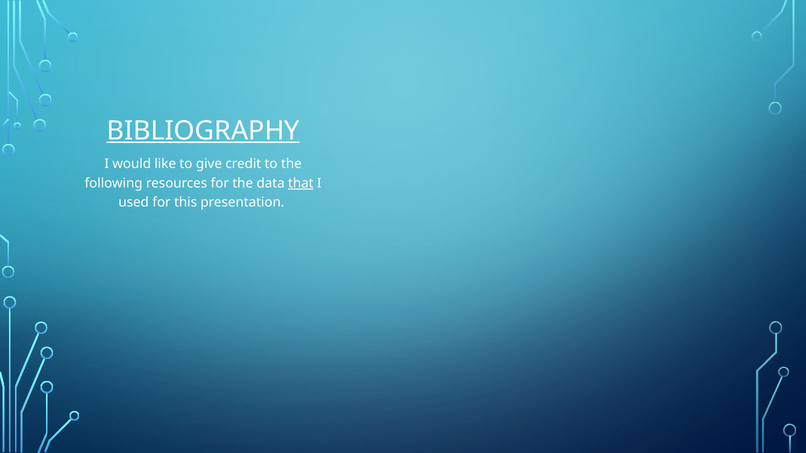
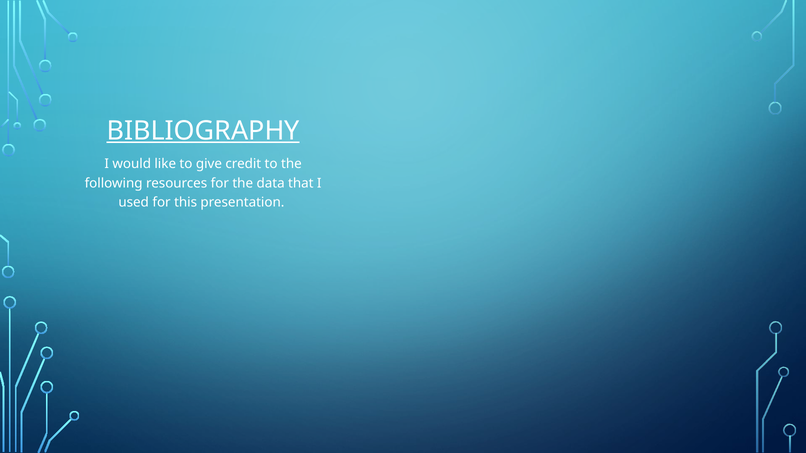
that underline: present -> none (301, 183)
